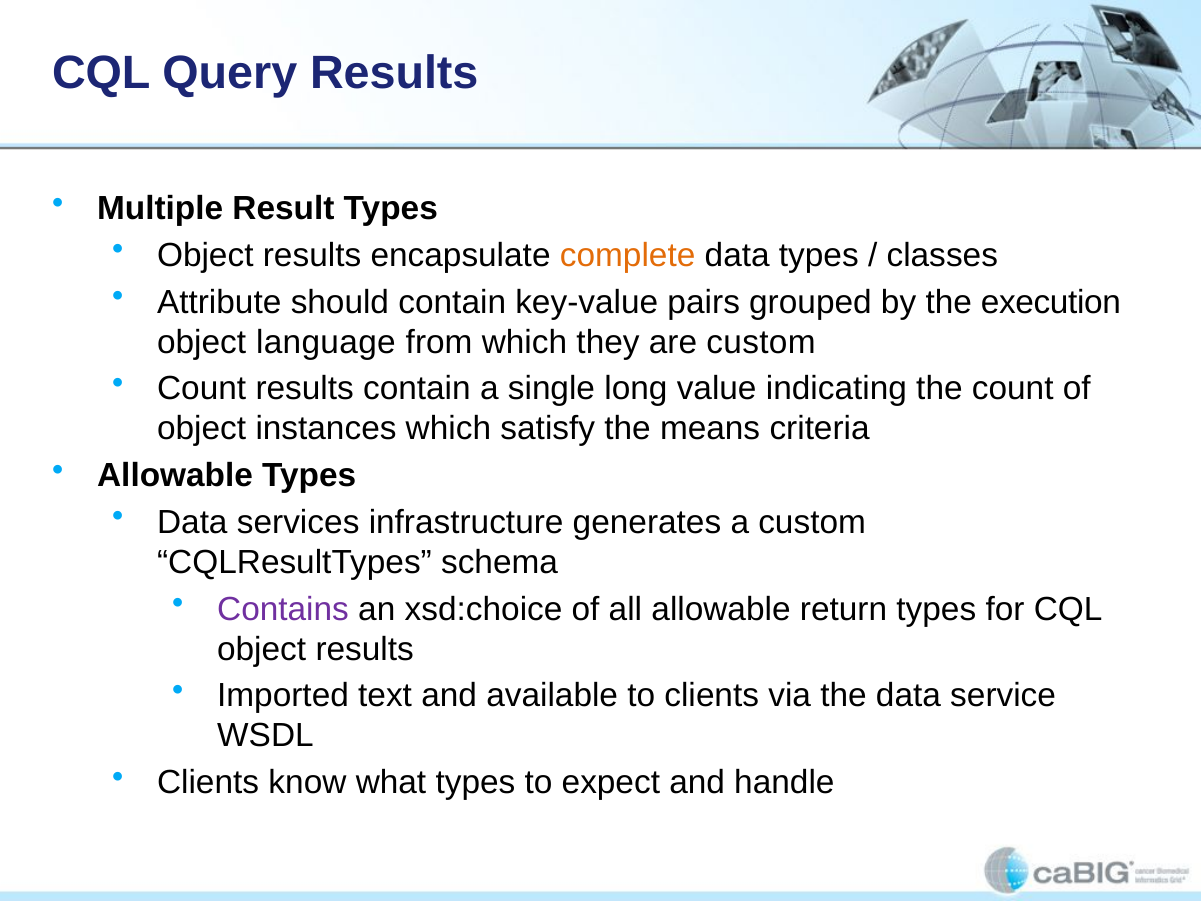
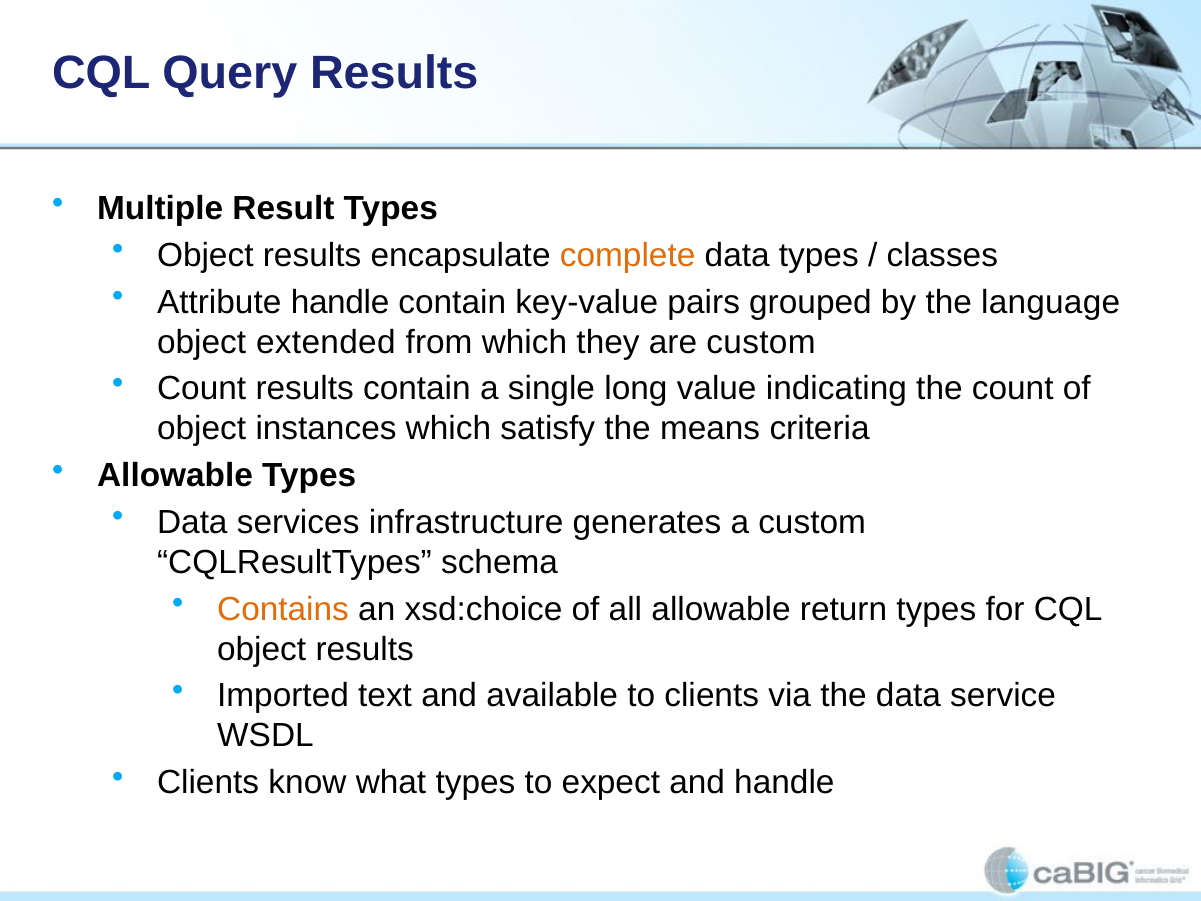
Attribute should: should -> handle (340, 302)
execution: execution -> language (1051, 302)
language: language -> extended (326, 342)
Contains colour: purple -> orange (283, 609)
